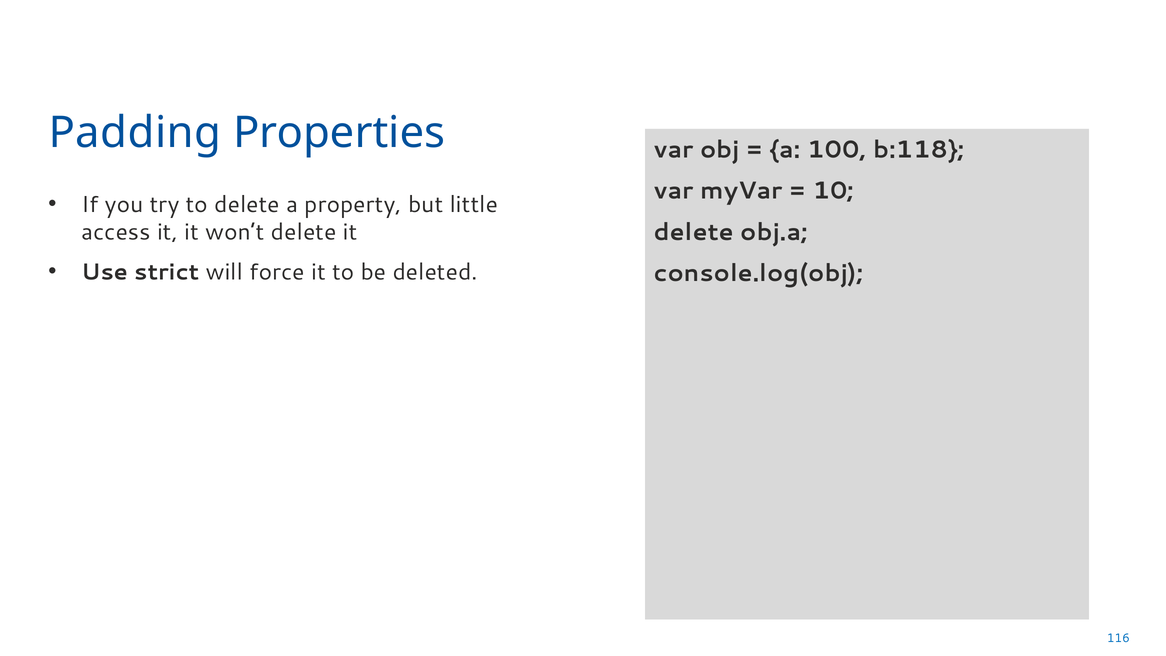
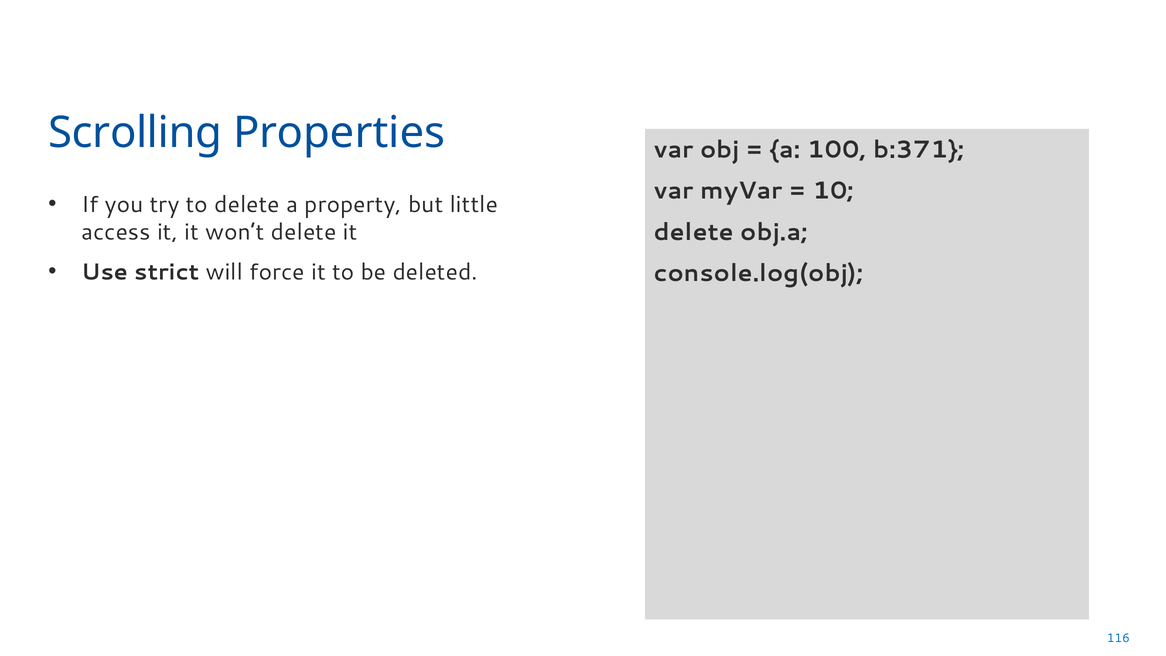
Padding: Padding -> Scrolling (135, 133)
b:118: b:118 -> b:371 (919, 149)
